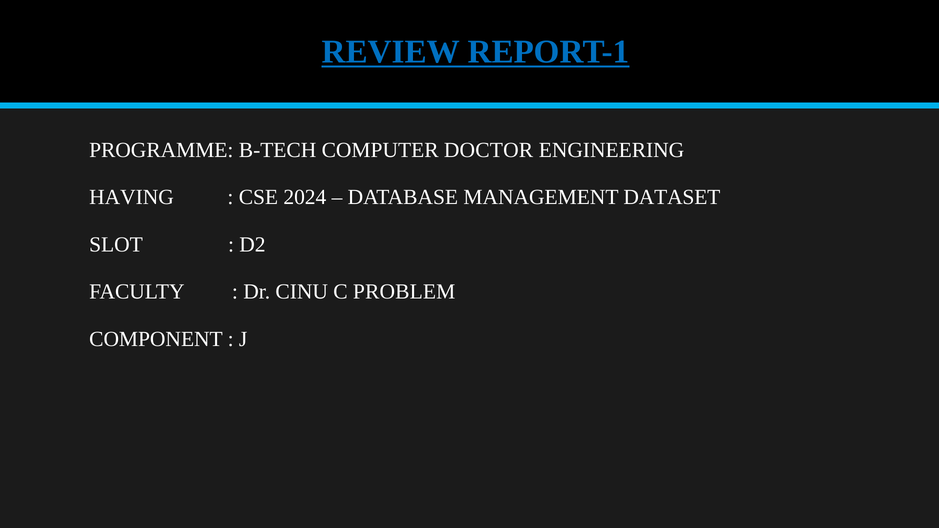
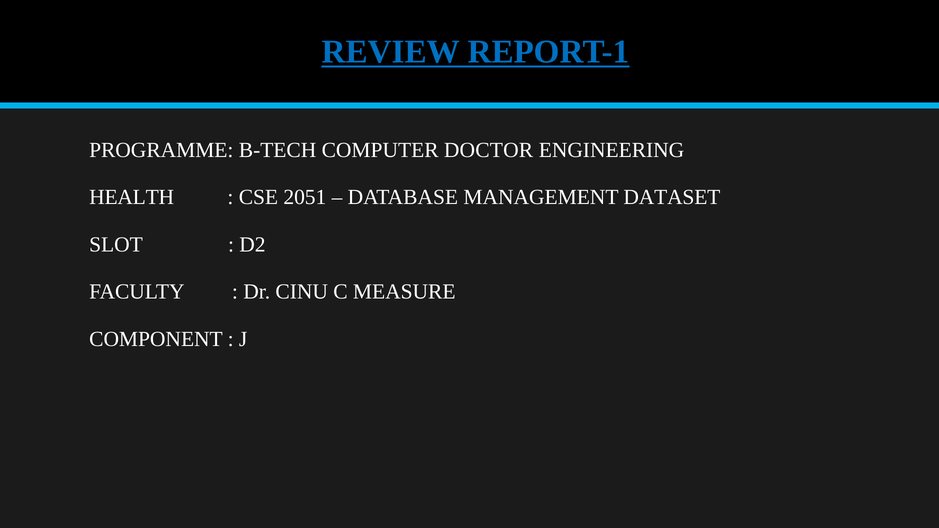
HAVING: HAVING -> HEALTH (132, 197)
2024: 2024 -> 2051 (305, 197)
PROBLEM: PROBLEM -> MEASURE (404, 292)
